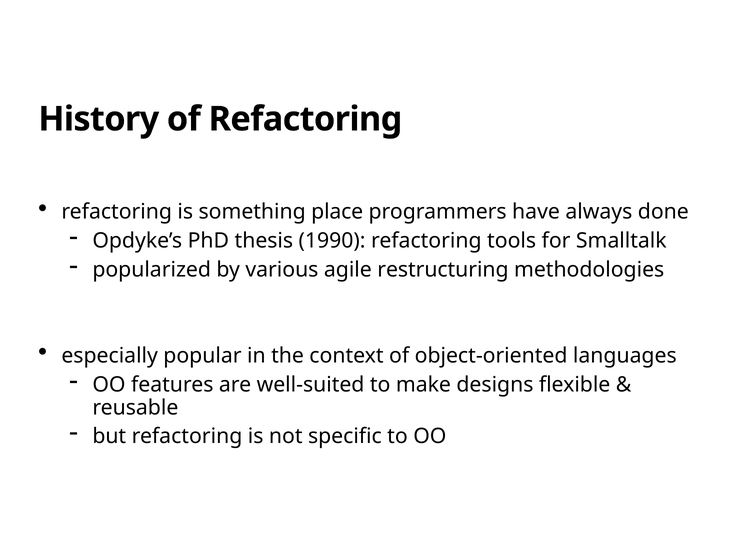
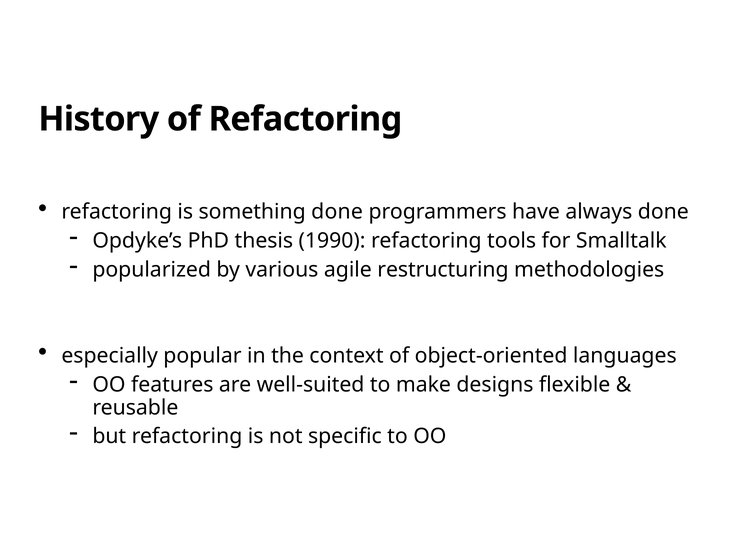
something place: place -> done (337, 212)
